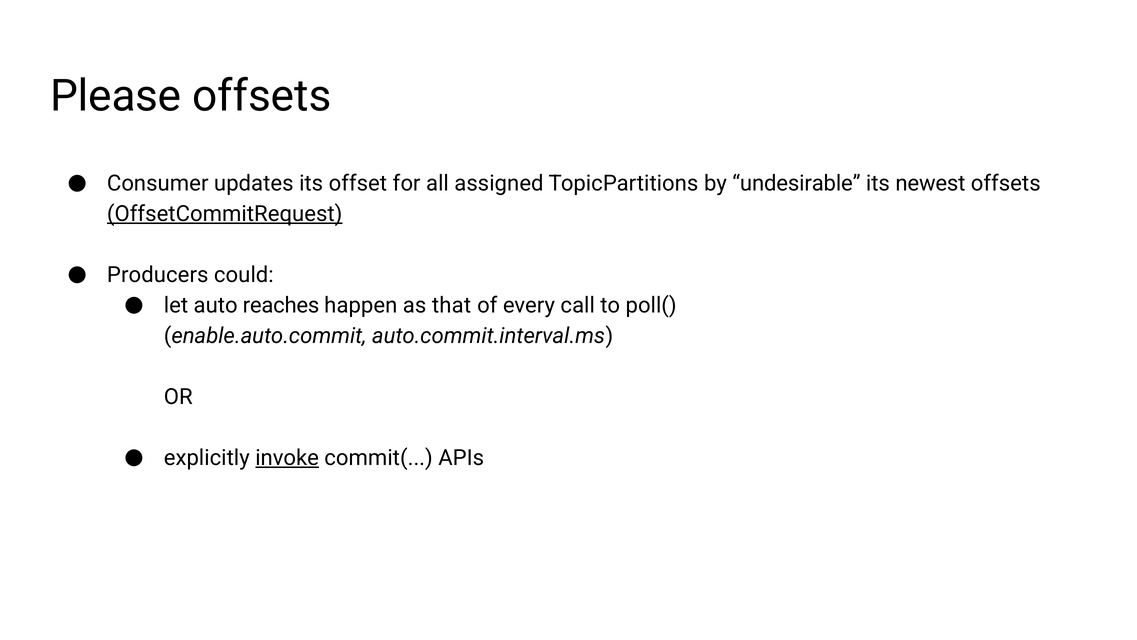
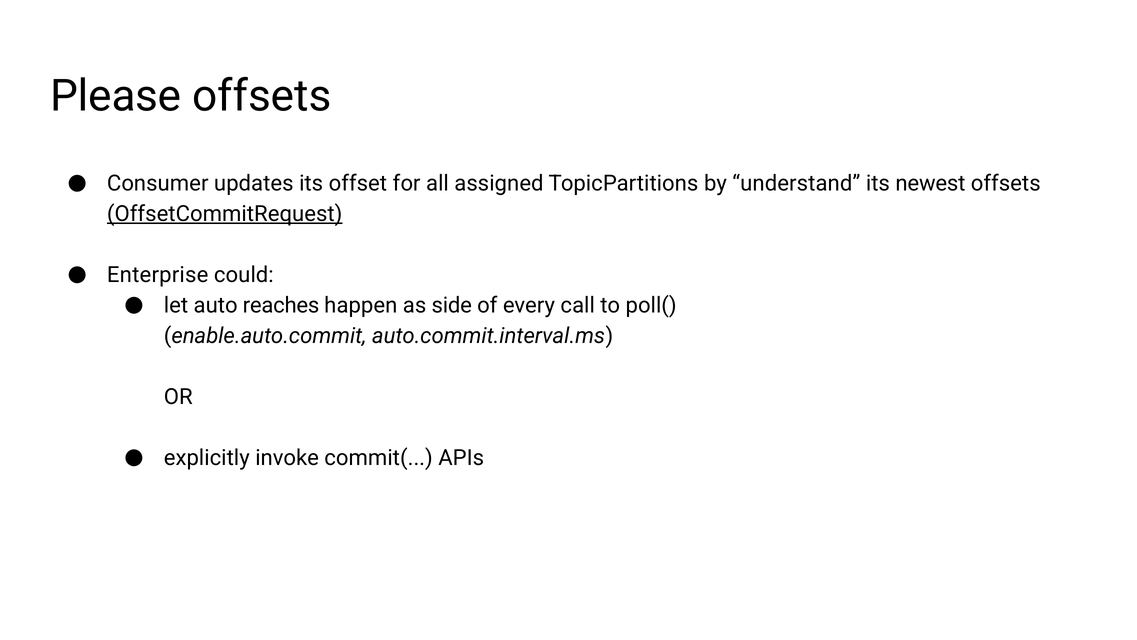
undesirable: undesirable -> understand (796, 183)
Producers: Producers -> Enterprise (158, 275)
that: that -> side (452, 305)
invoke underline: present -> none (287, 458)
